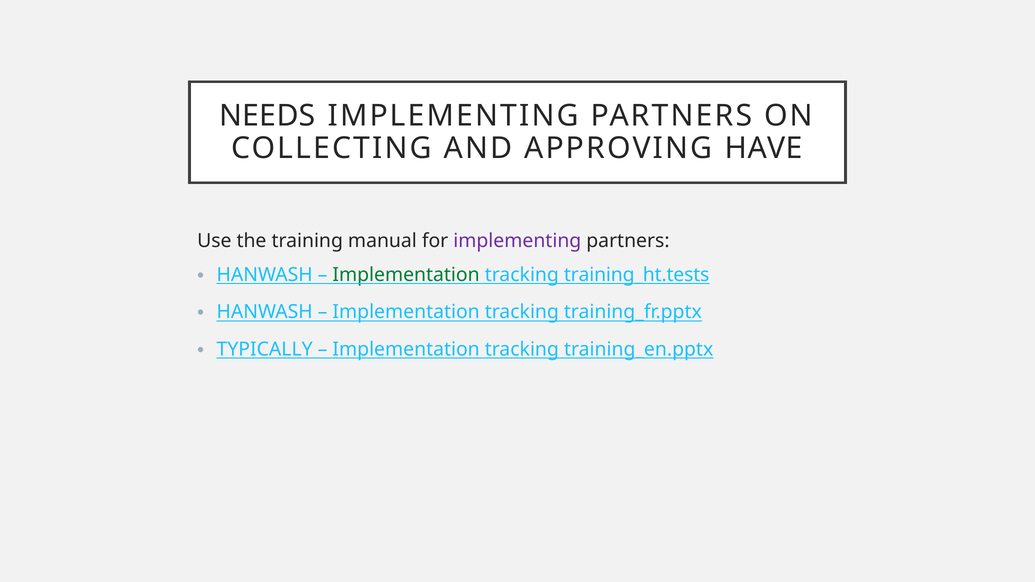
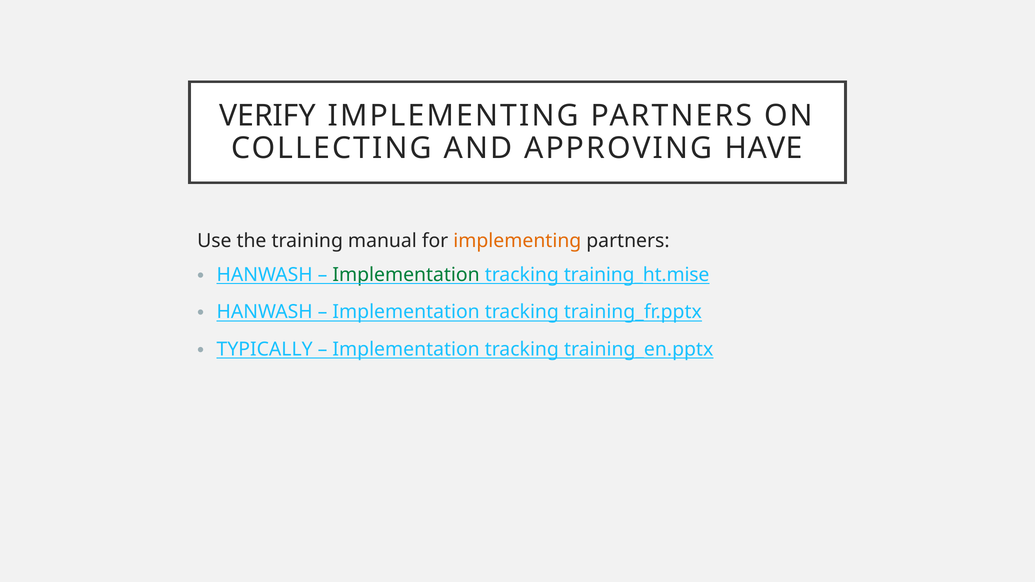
NEEDS: NEEDS -> VERIFY (267, 116)
implementing colour: purple -> orange (517, 241)
training_ht.tests: training_ht.tests -> training_ht.mise (637, 275)
